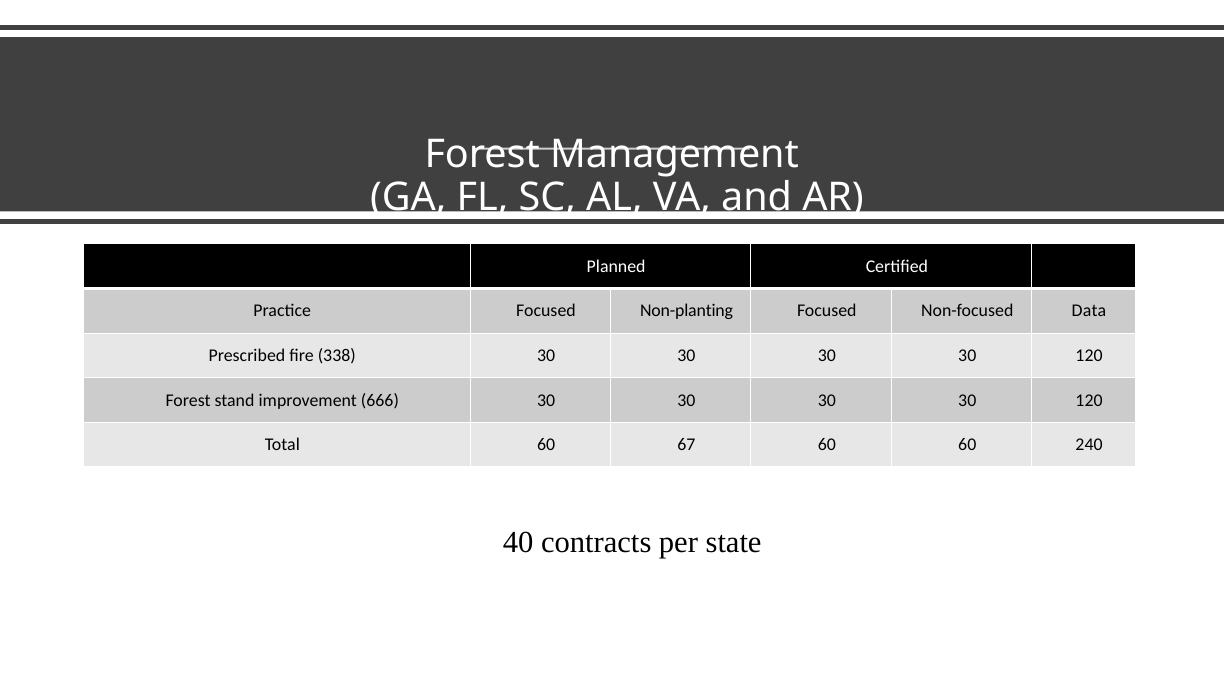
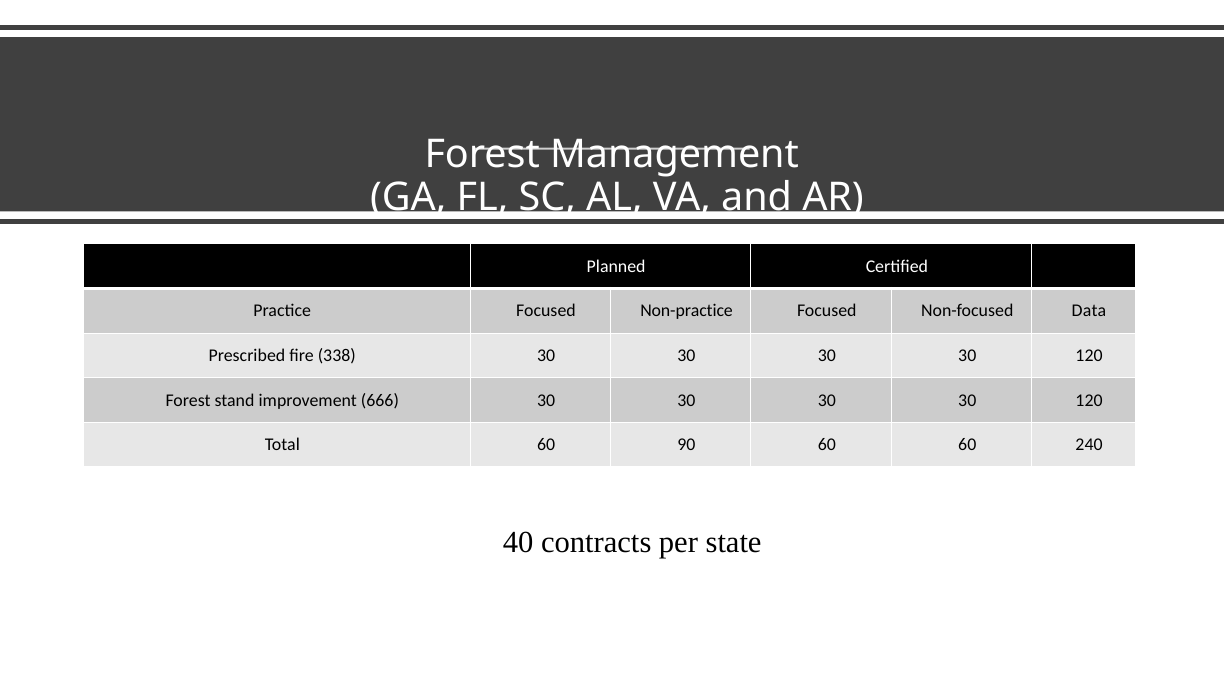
Non-planting: Non-planting -> Non-practice (687, 311)
67: 67 -> 90 (686, 444)
